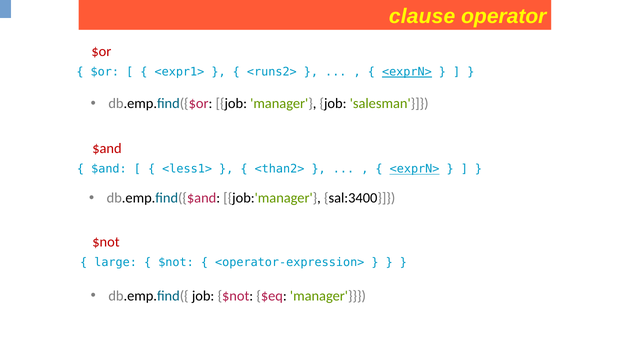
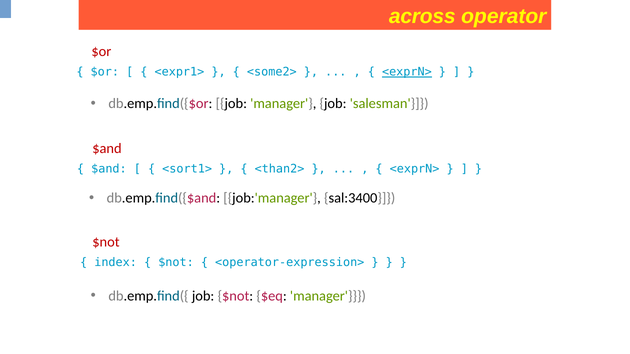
clause: clause -> across (422, 16)
<runs2>: <runs2> -> <some2> (272, 72)
<less1>: <less1> -> <sort1> (187, 169)
<exprN> underline: present -> none (415, 169)
large: large -> index (116, 263)
